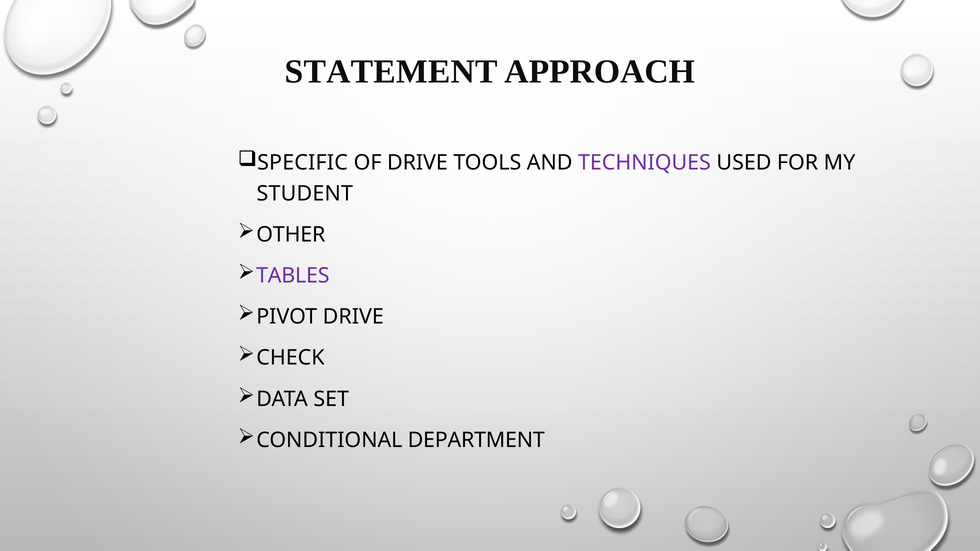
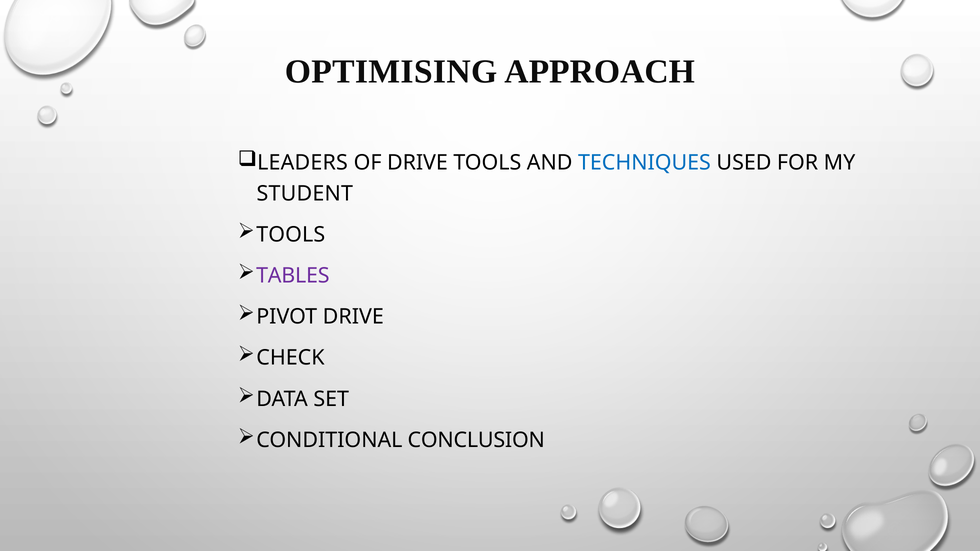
STATEMENT: STATEMENT -> OPTIMISING (391, 71)
SPECIFIC: SPECIFIC -> LEADERS (303, 163)
TECHNIQUES colour: purple -> blue (644, 163)
OTHER: OTHER -> TOOLS (291, 235)
DEPARTMENT: DEPARTMENT -> CONCLUSION (476, 440)
